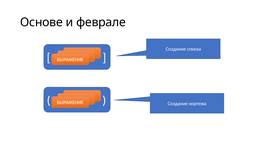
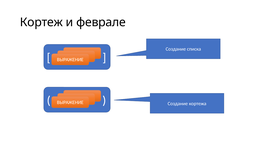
Основе: Основе -> Кортеж (41, 22)
